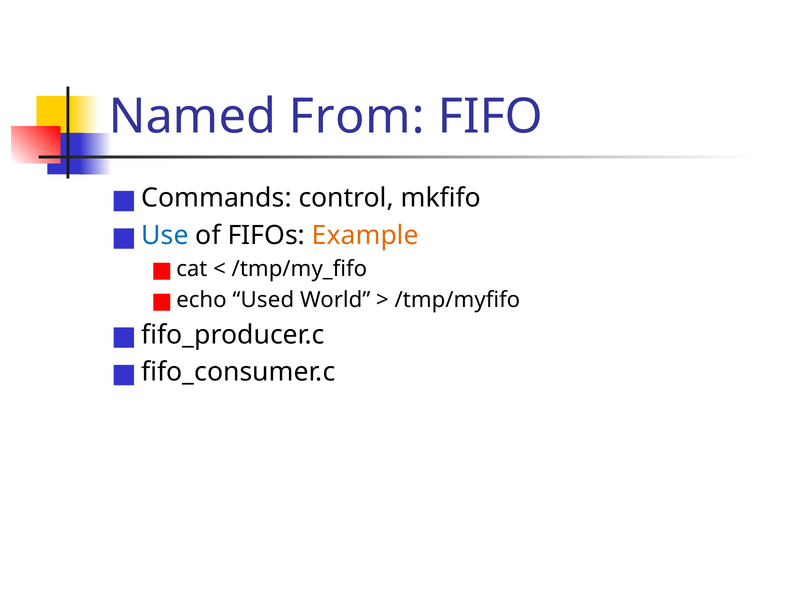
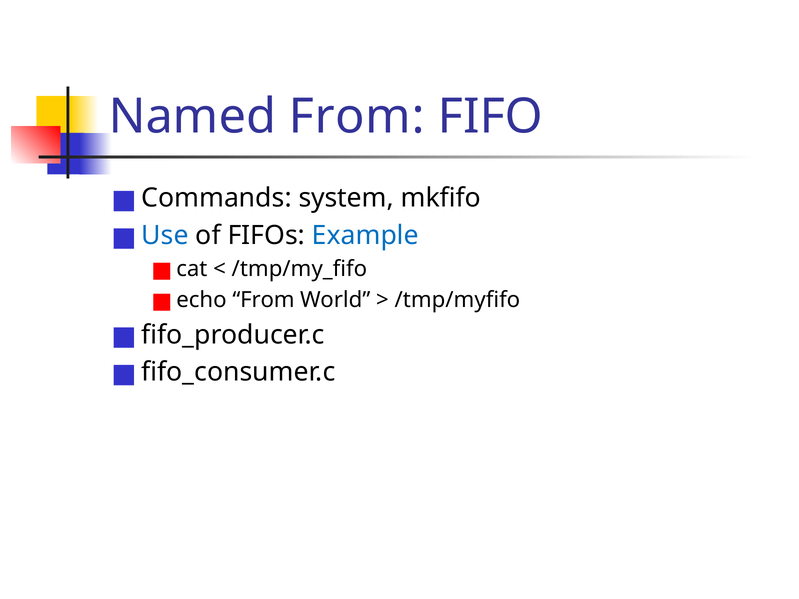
control: control -> system (346, 198)
Example colour: orange -> blue (365, 235)
echo Used: Used -> From (263, 300)
